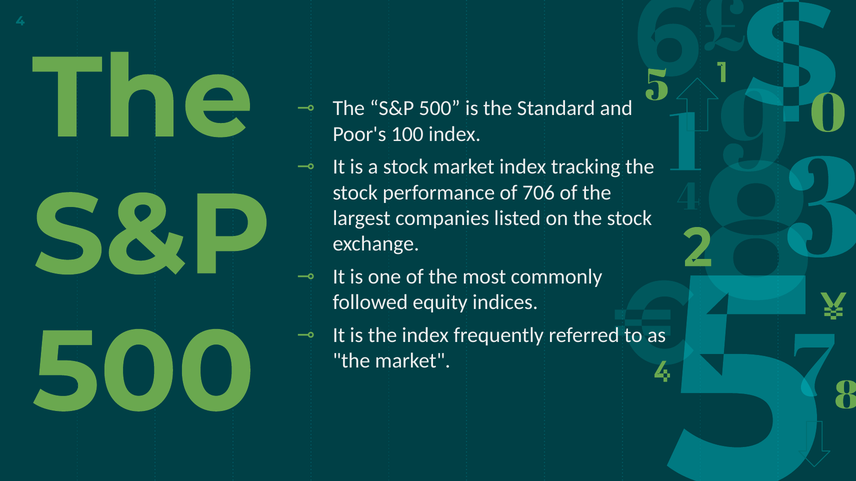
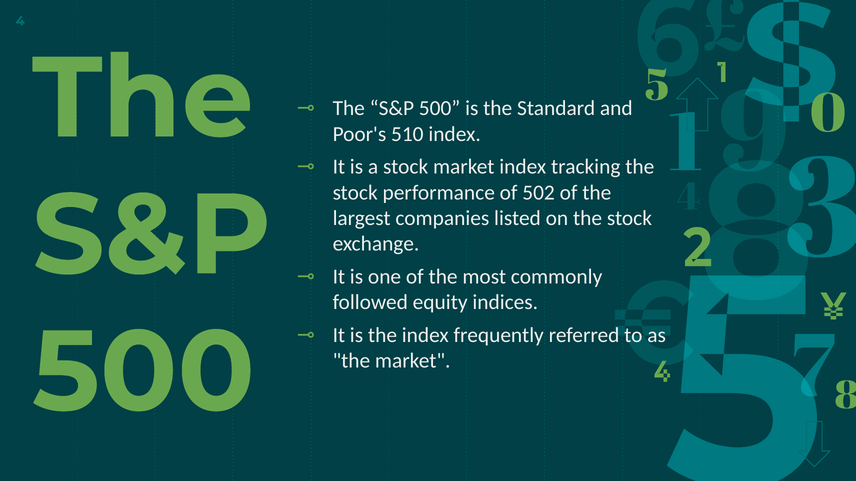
100: 100 -> 510 (407, 134)
706: 706 -> 502 (539, 193)
